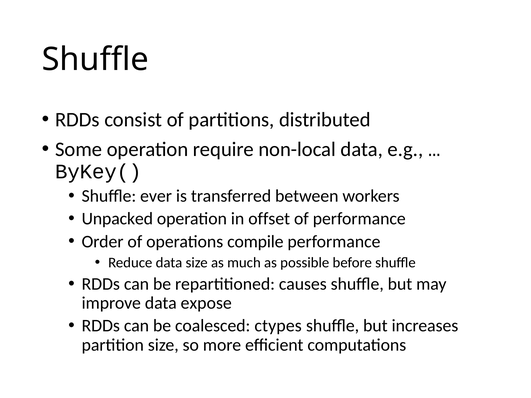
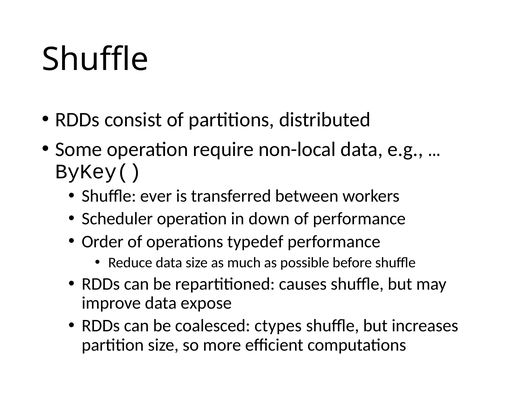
Unpacked: Unpacked -> Scheduler (117, 219)
offset: offset -> down (269, 219)
compile: compile -> typedef (255, 242)
